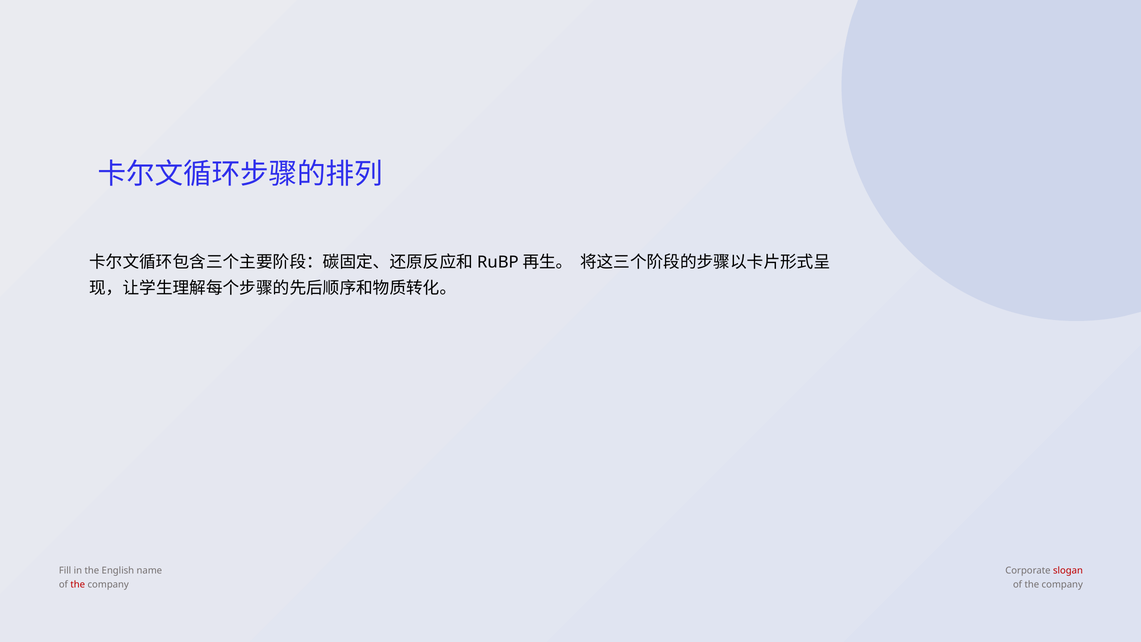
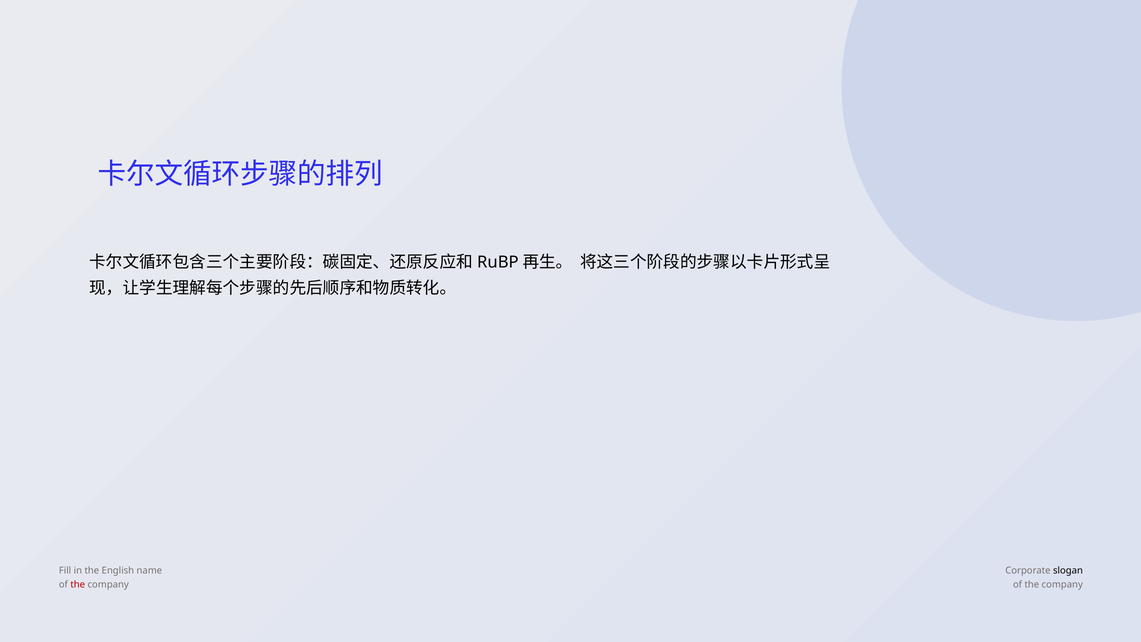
slogan colour: red -> black (1068, 571)
